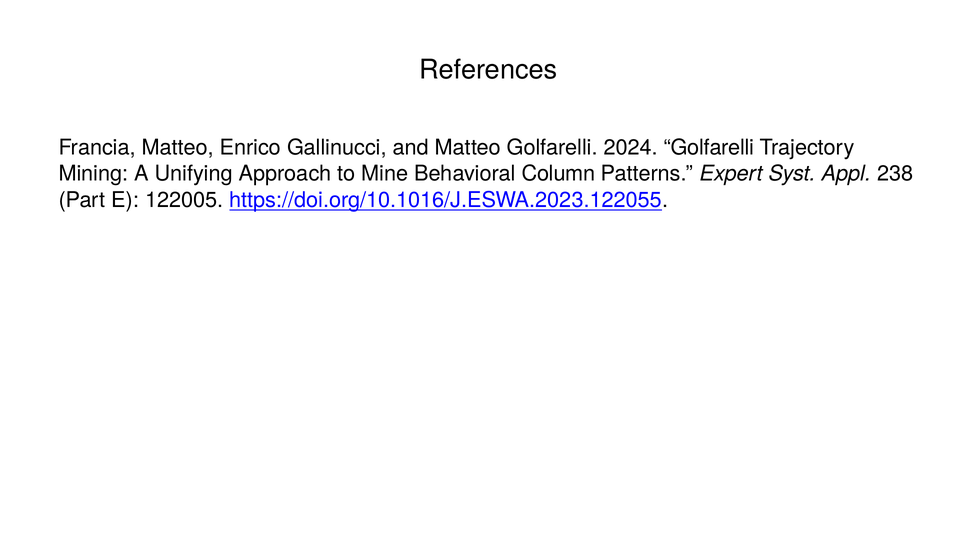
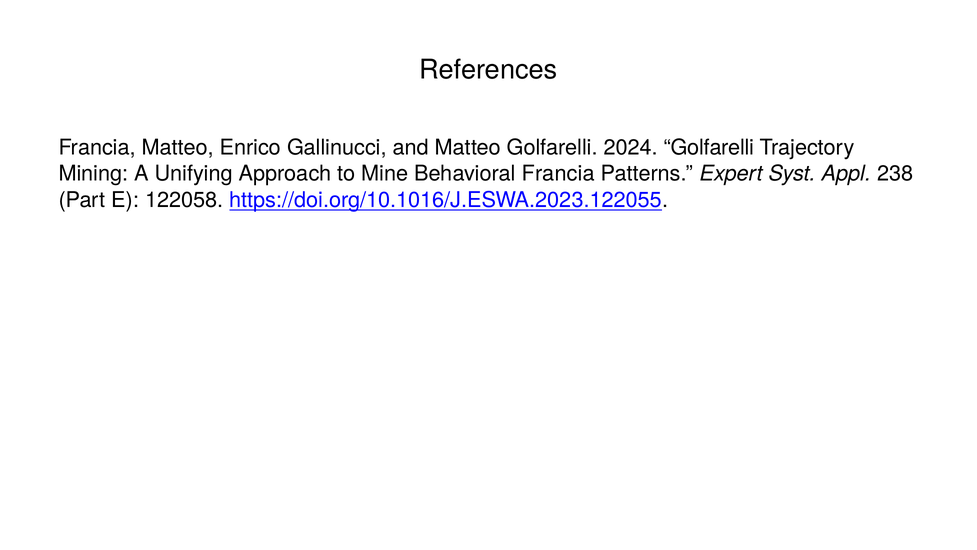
Behavioral Column: Column -> Francia (558, 174)
122005: 122005 -> 122058 (184, 200)
